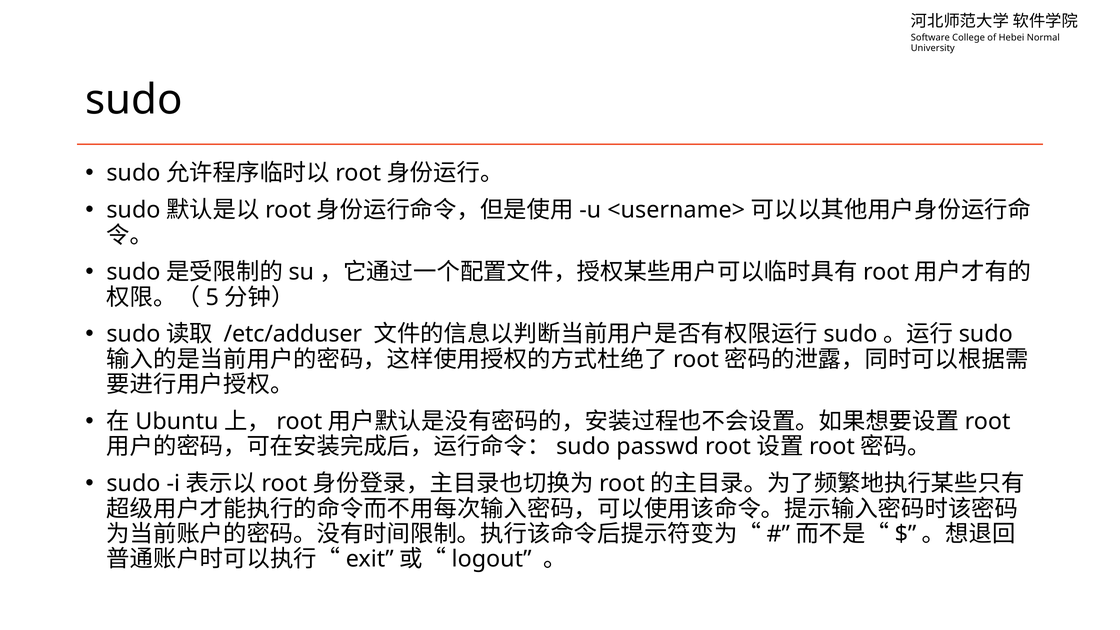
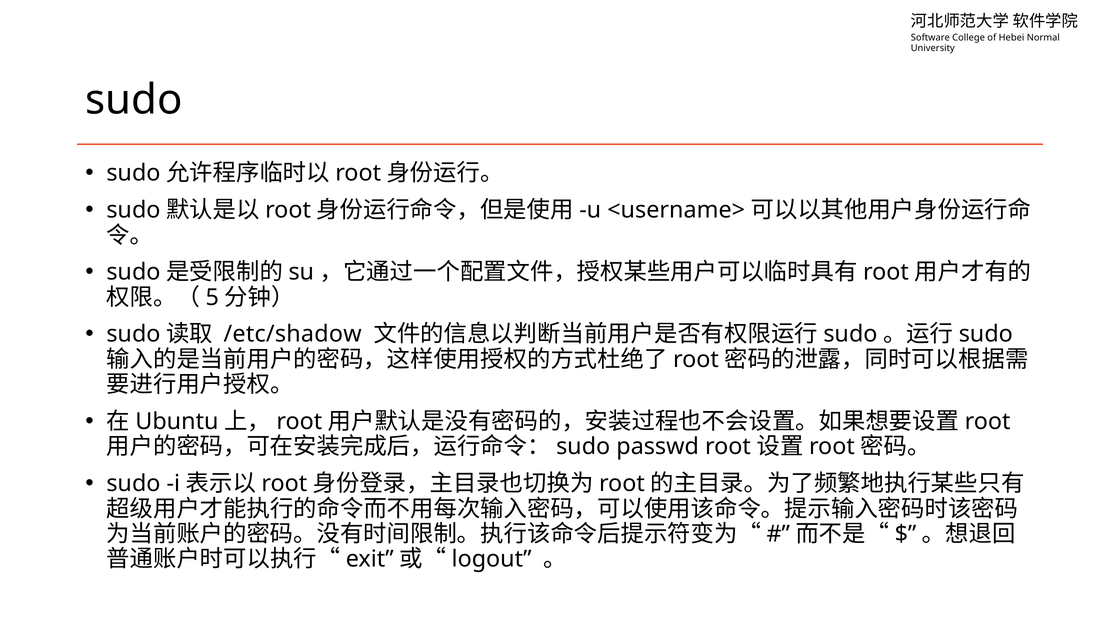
/etc/adduser: /etc/adduser -> /etc/shadow (293, 334)
